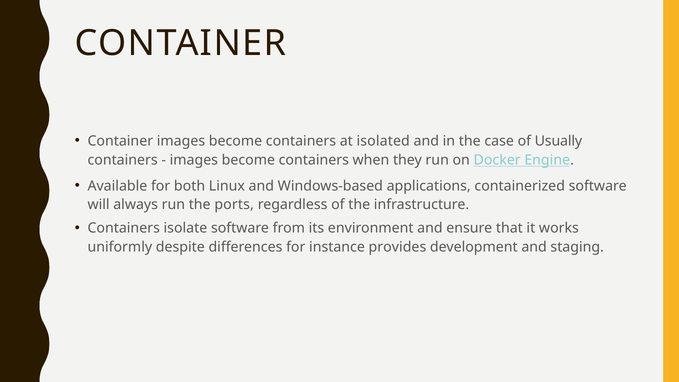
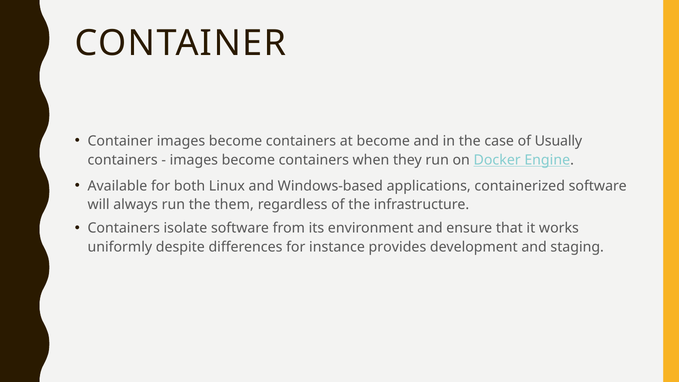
at isolated: isolated -> become (383, 141)
ports: ports -> them (234, 205)
